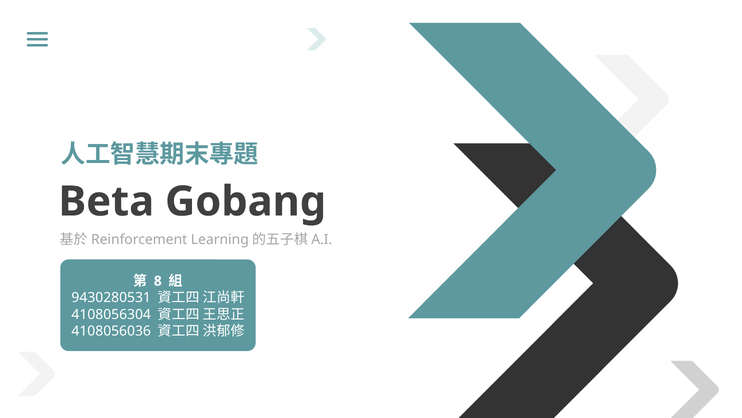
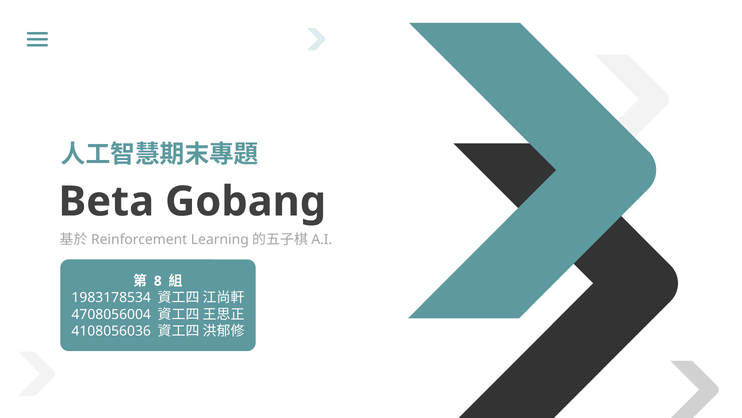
9430280531: 9430280531 -> 1983178534 (111, 297)
4108056304: 4108056304 -> 4708056004 (111, 314)
